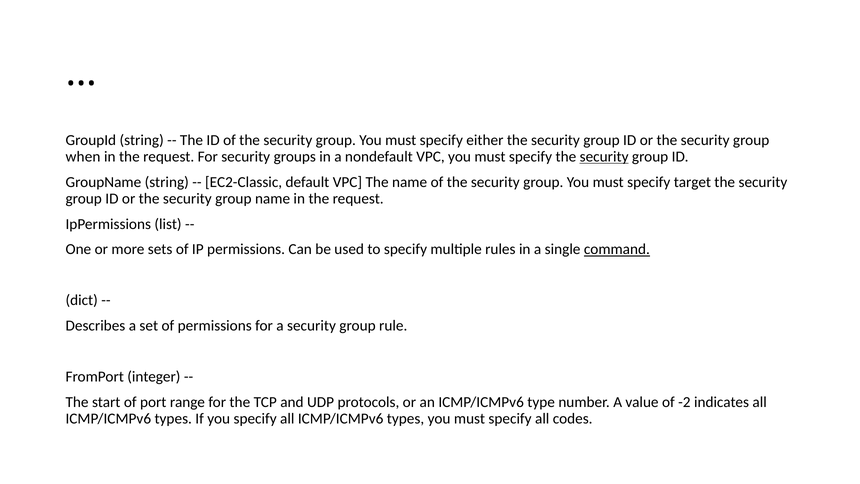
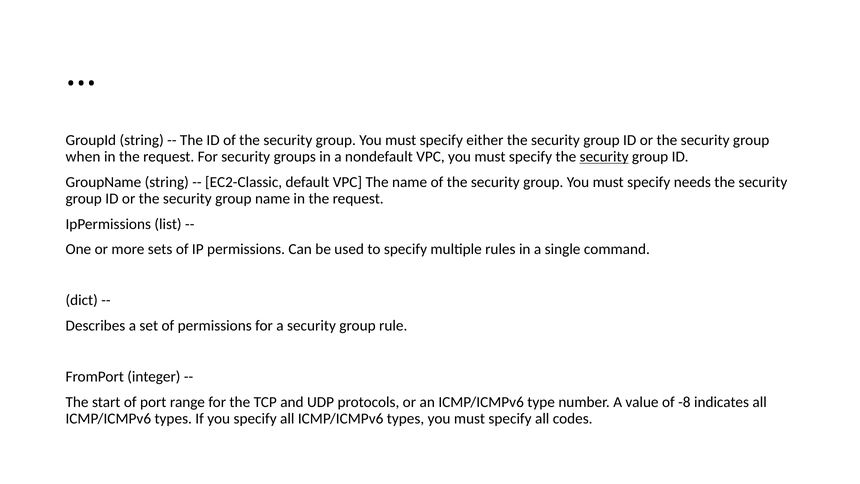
target: target -> needs (692, 182)
command underline: present -> none (617, 249)
-2: -2 -> -8 (684, 402)
